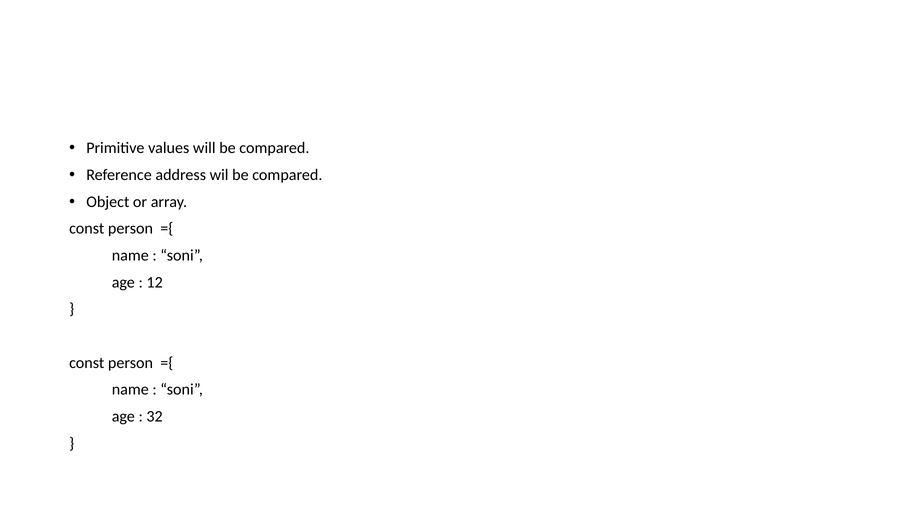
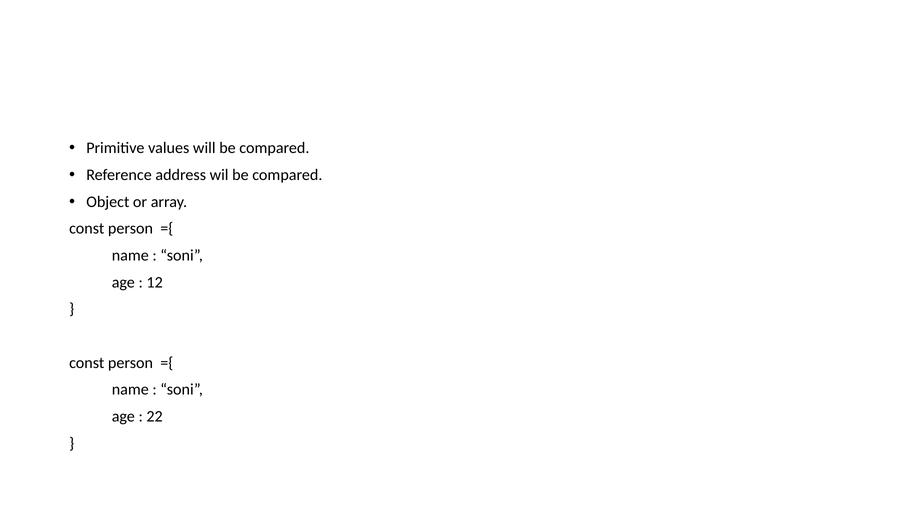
32: 32 -> 22 (155, 416)
